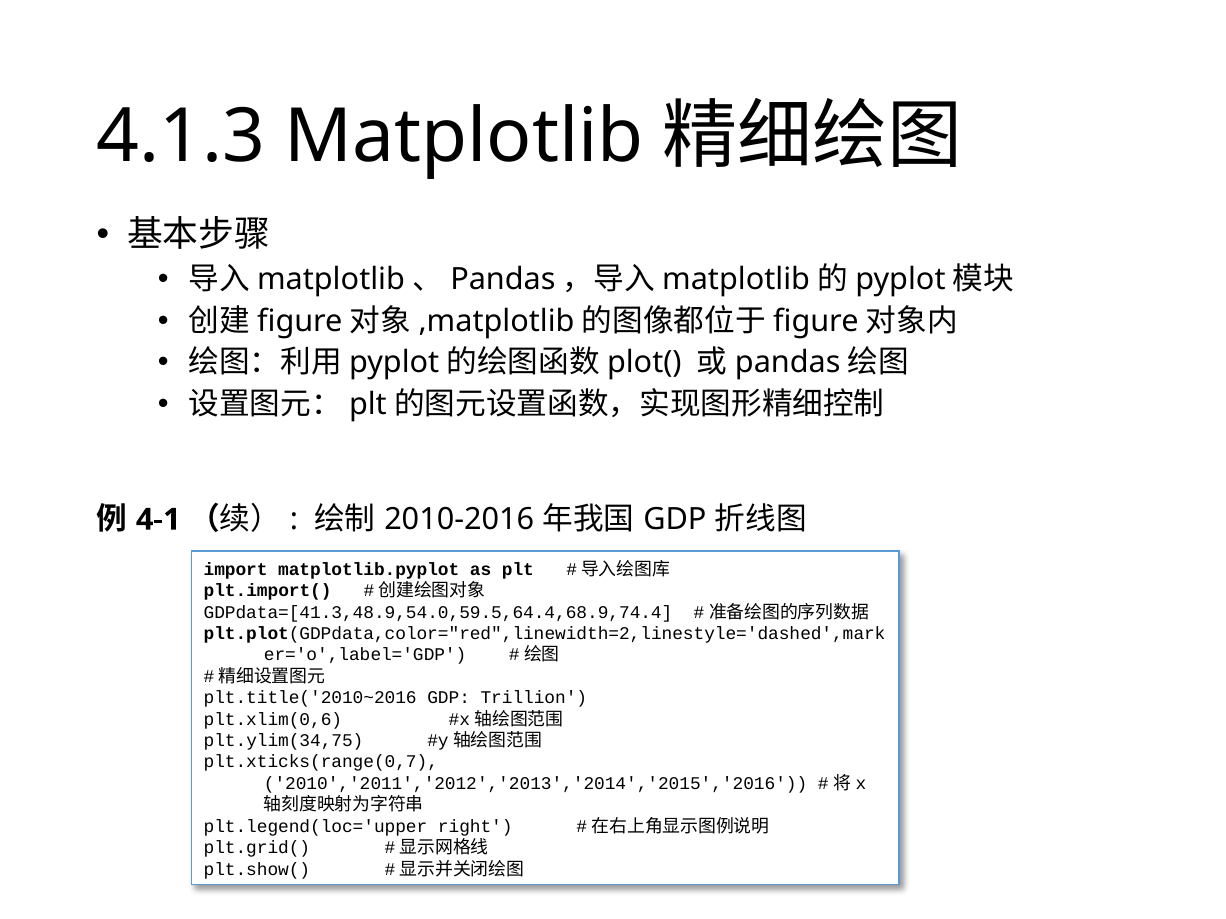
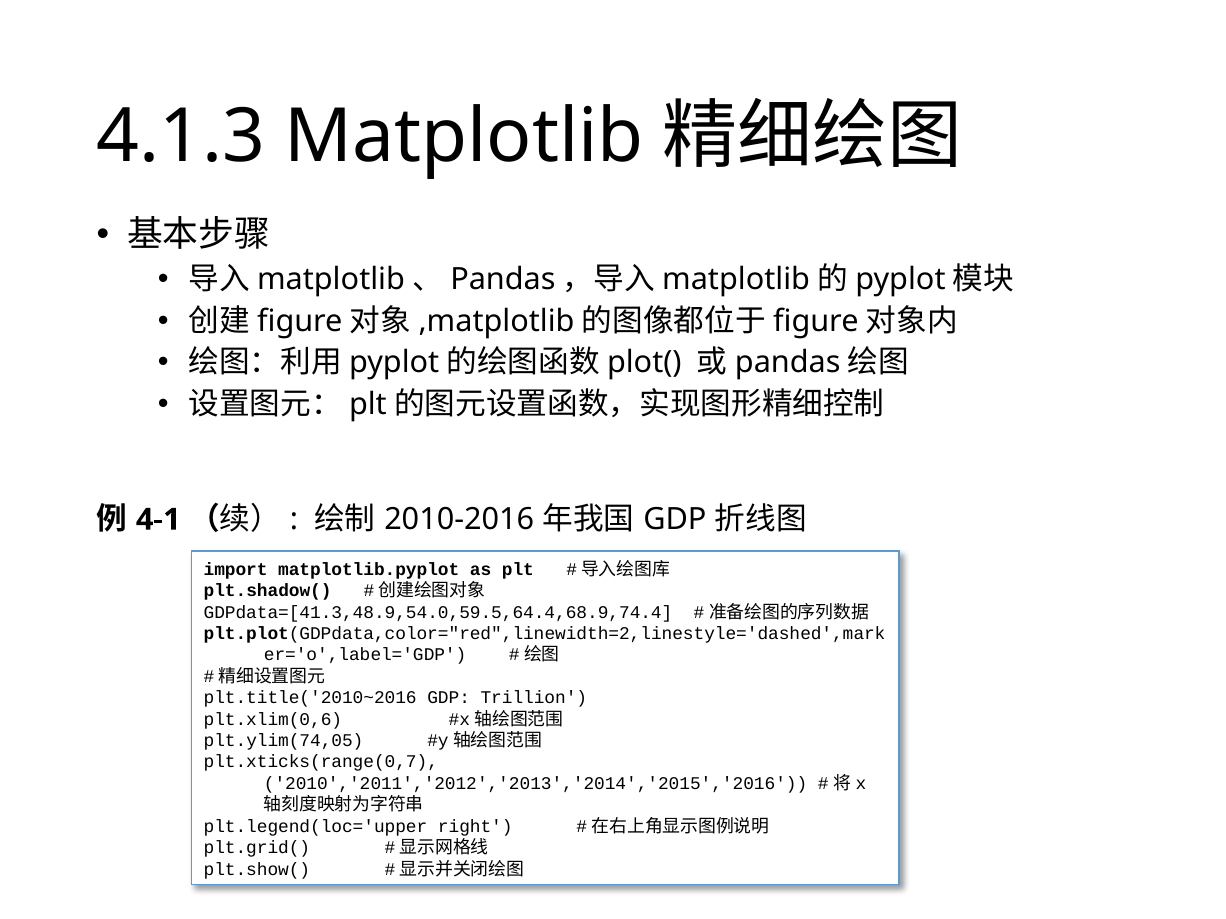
plt.import(: plt.import( -> plt.shadow( (268, 591)
plt.ylim(34,75: plt.ylim(34,75 -> plt.ylim(74,05 (284, 741)
